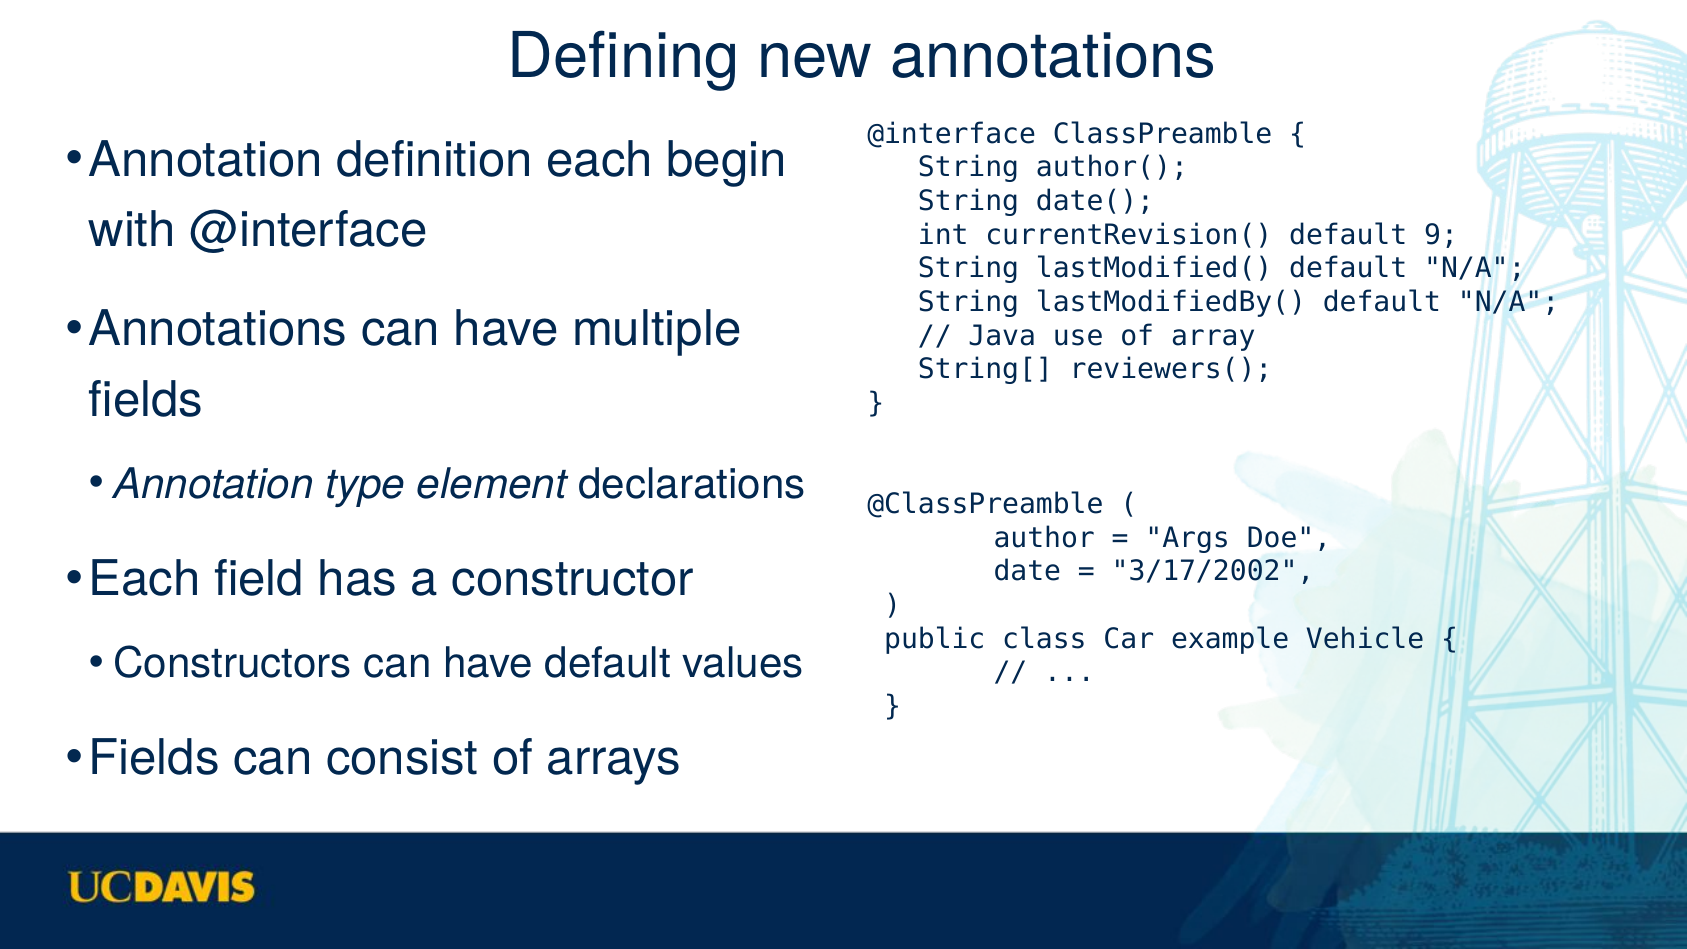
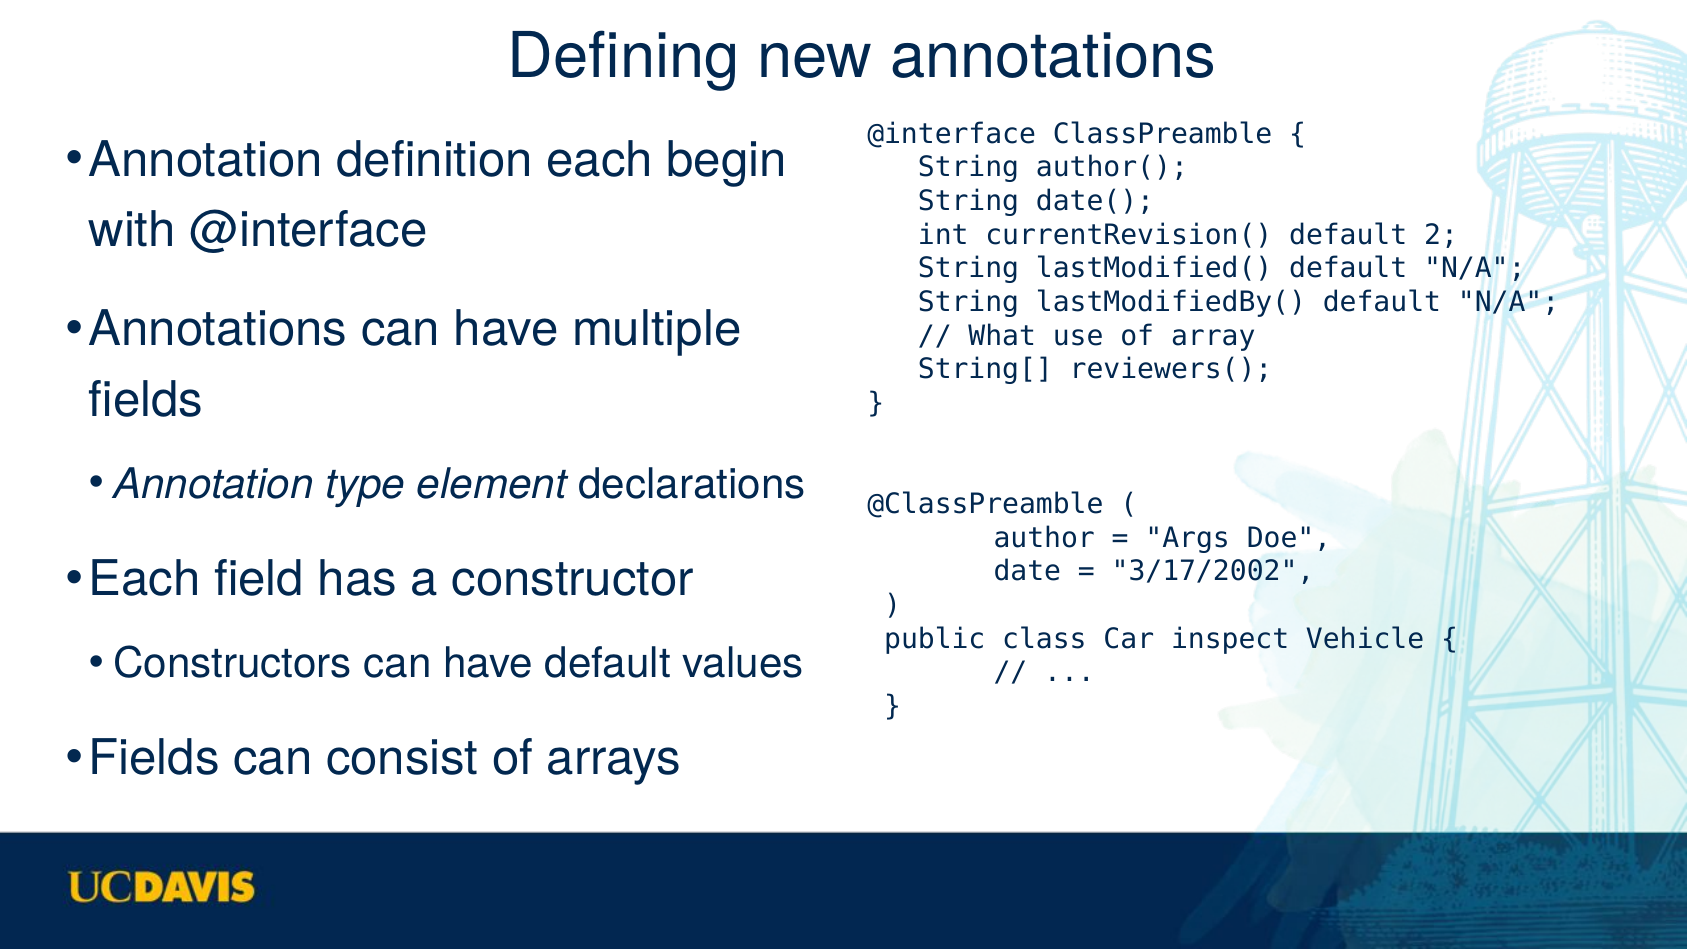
9: 9 -> 2 (1441, 235)
Java: Java -> What (1002, 336)
example: example -> inspect (1230, 639)
